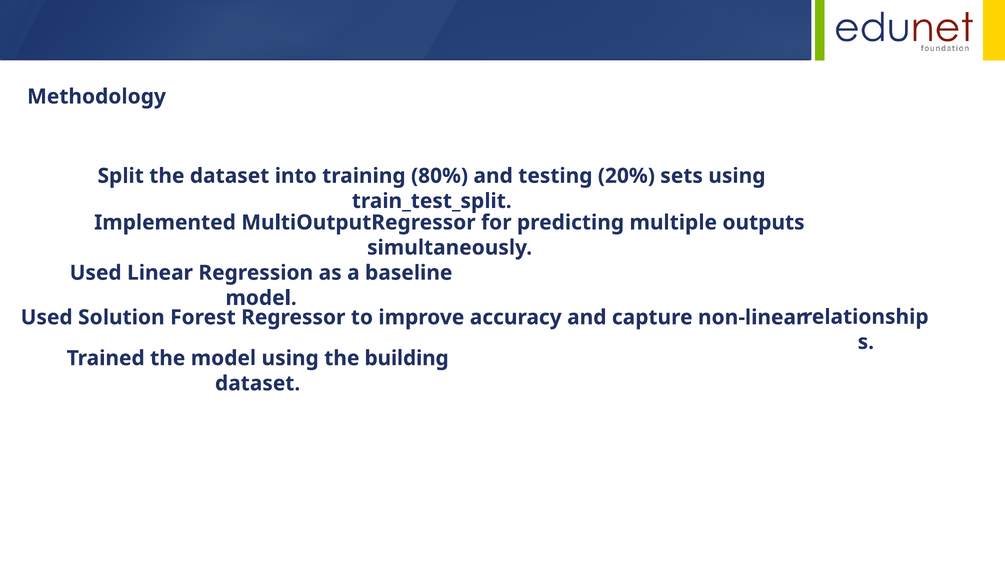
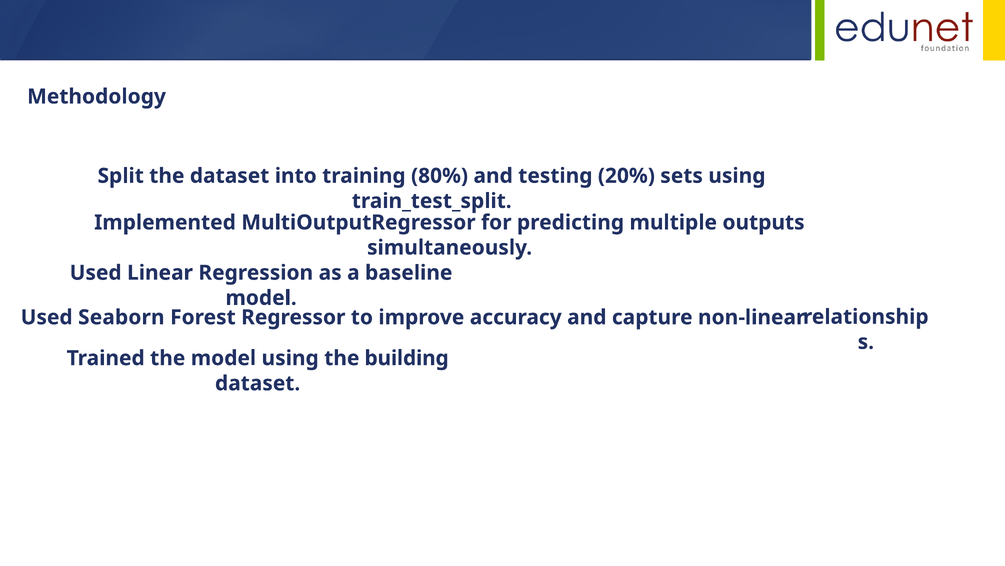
Solution: Solution -> Seaborn (121, 317)
